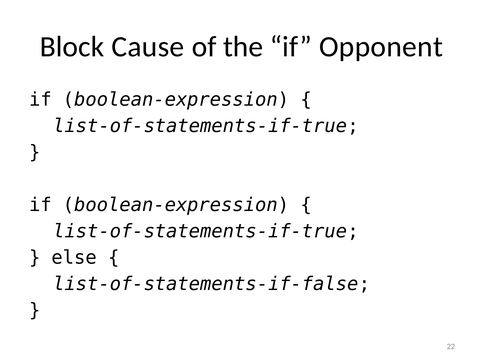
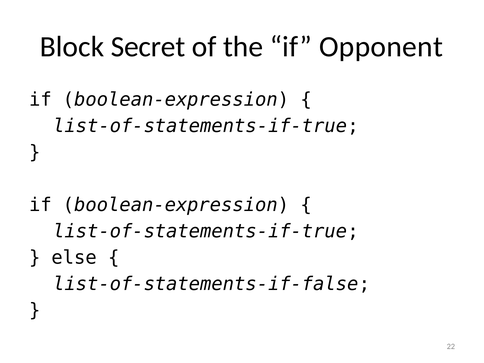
Cause: Cause -> Secret (148, 47)
